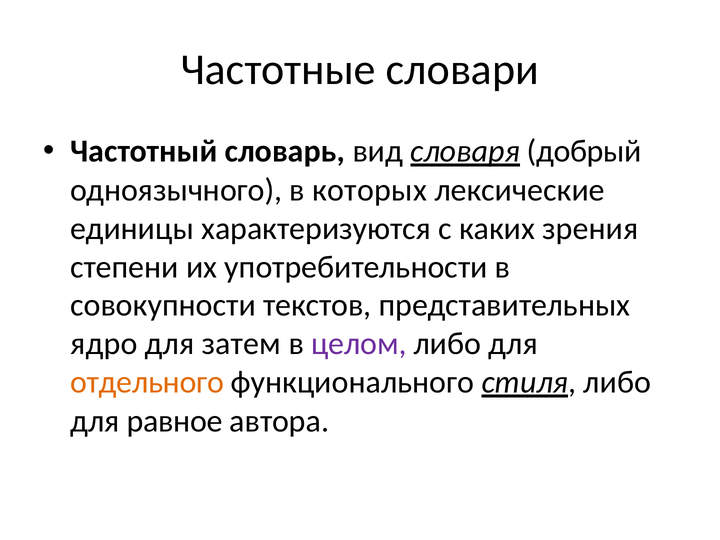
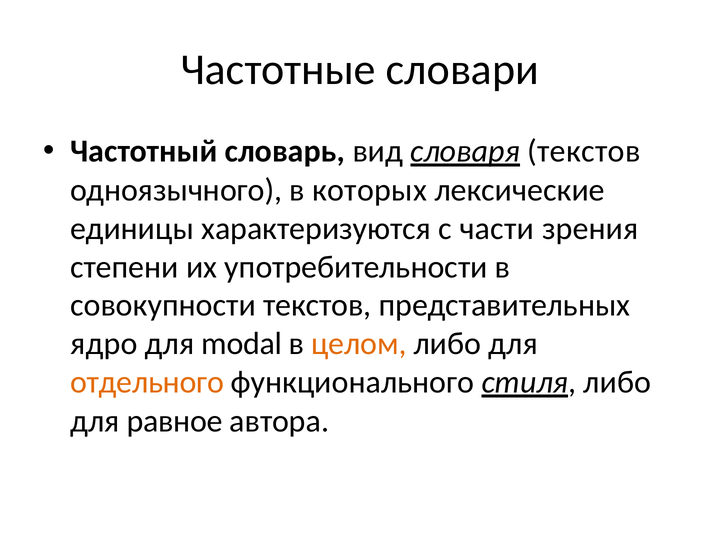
добрый: добрый -> текстов (584, 151)
каких: каких -> части (497, 229)
затем: затем -> modal (242, 344)
целом colour: purple -> orange (359, 344)
